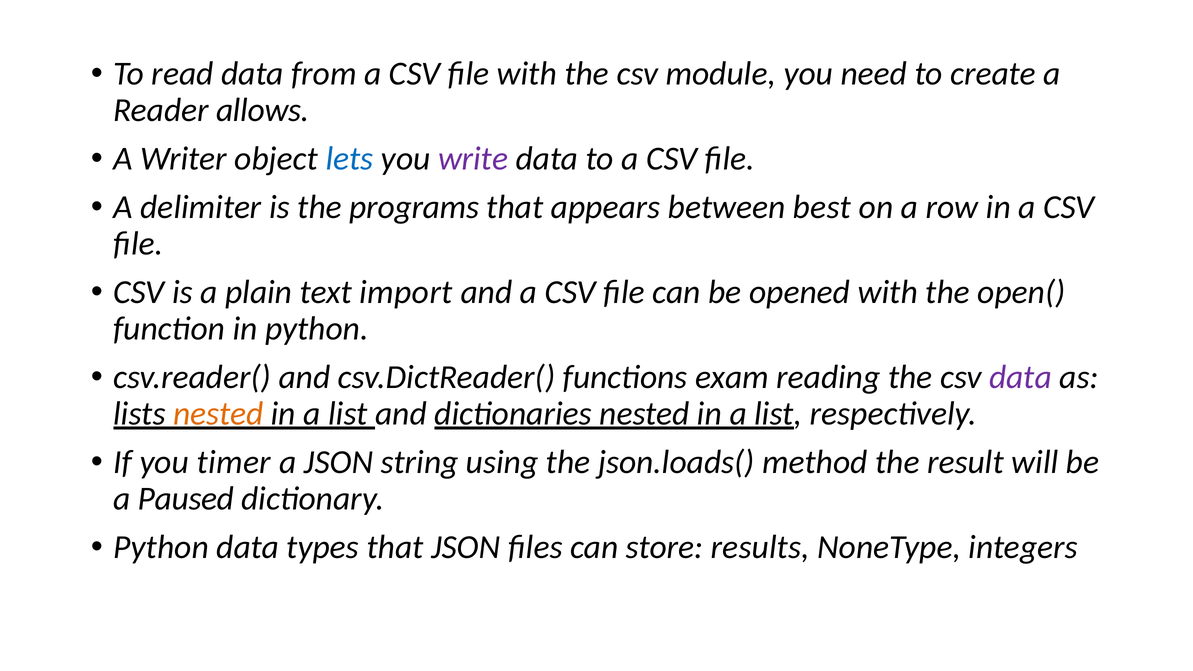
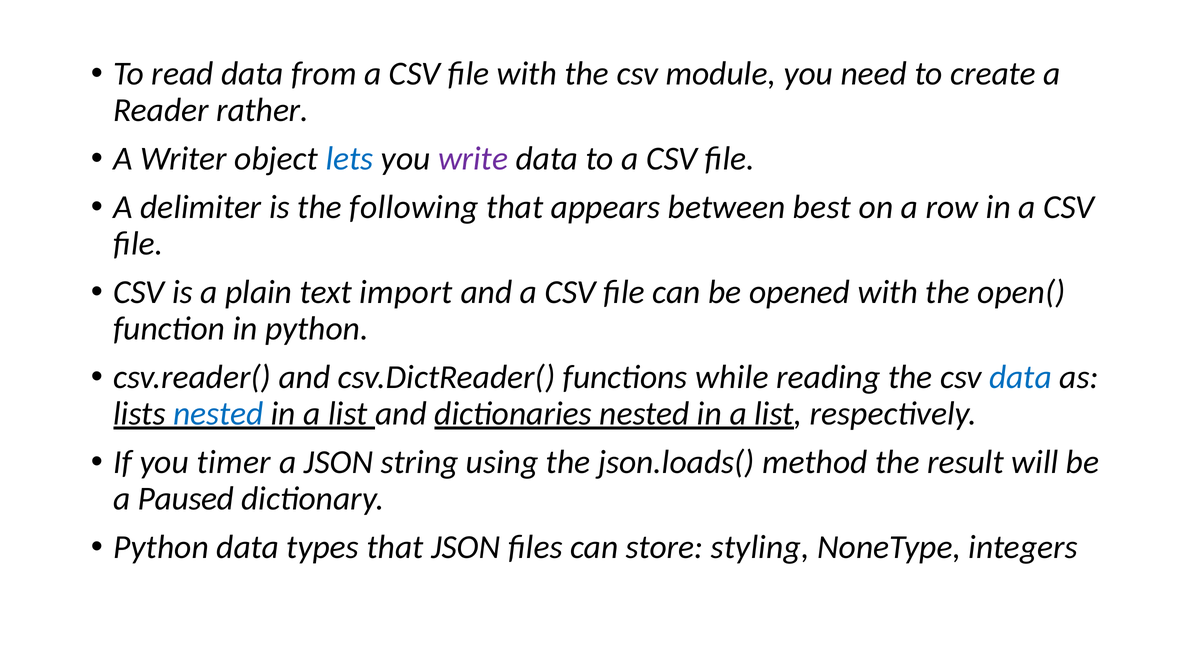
allows: allows -> rather (263, 110)
programs: programs -> following (414, 207)
exam: exam -> while (732, 377)
data colour: purple -> blue (1020, 377)
nested colour: orange -> blue (218, 414)
results: results -> styling (760, 547)
